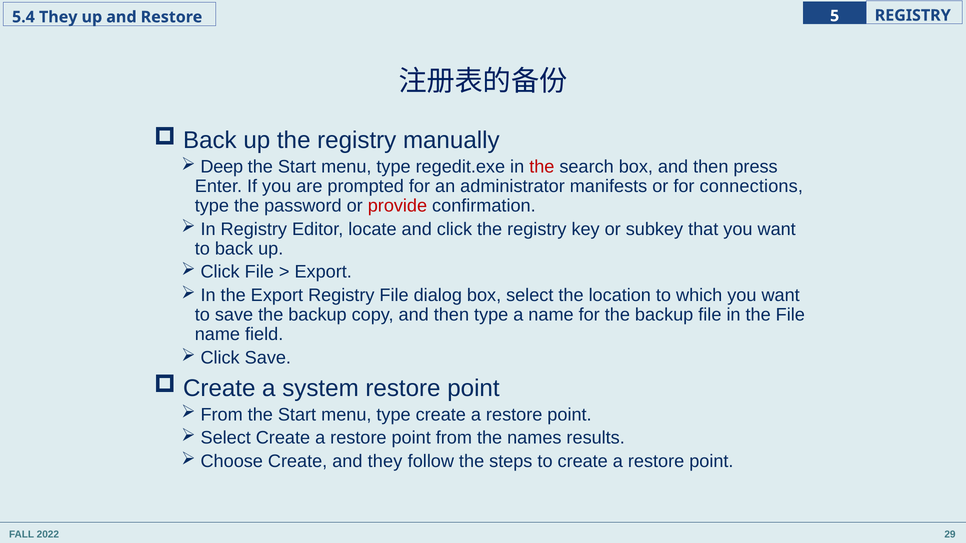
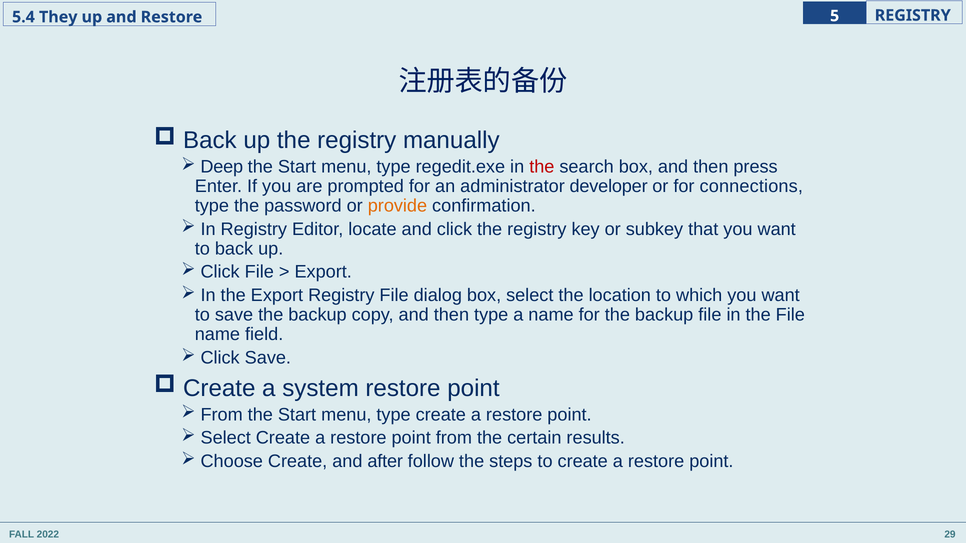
manifests: manifests -> developer (609, 186)
provide colour: red -> orange (397, 206)
names: names -> certain (534, 438)
and they: they -> after (385, 462)
